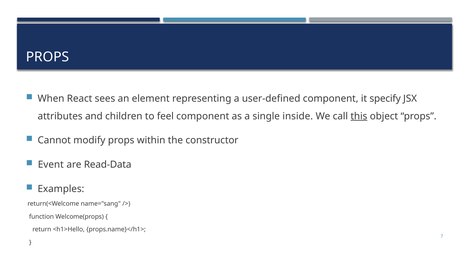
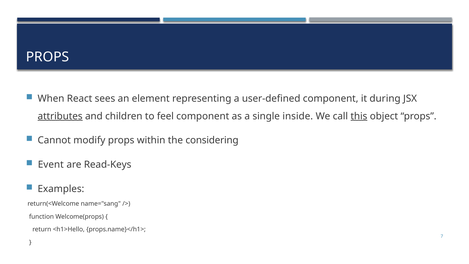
specify: specify -> during (385, 99)
attributes underline: none -> present (60, 116)
constructor: constructor -> considering (212, 140)
Read-Data: Read-Data -> Read-Keys (108, 165)
